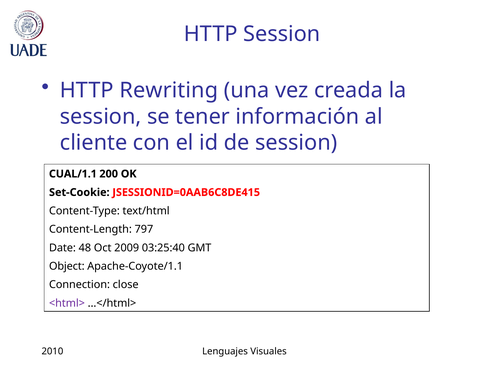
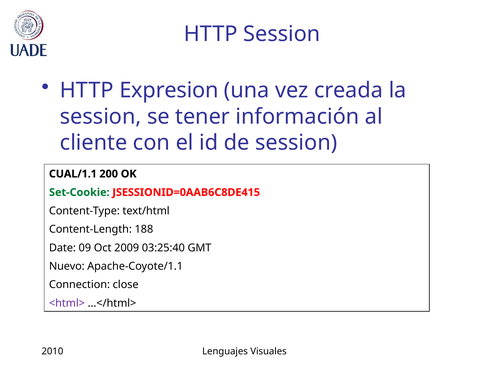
Rewriting: Rewriting -> Expresion (169, 90)
Set-Cookie colour: black -> green (79, 192)
797: 797 -> 188 (144, 229)
48: 48 -> 09 (85, 248)
Object: Object -> Nuevo (67, 266)
